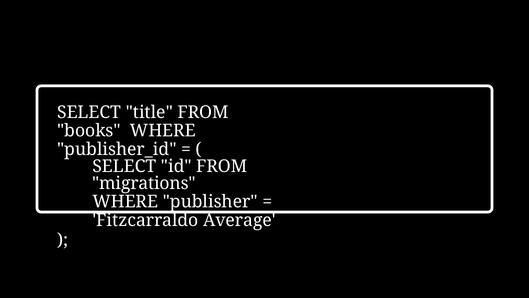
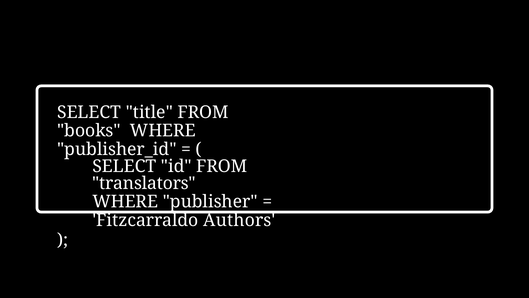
migrations: migrations -> translators (144, 183)
Average: Average -> Authors (239, 220)
